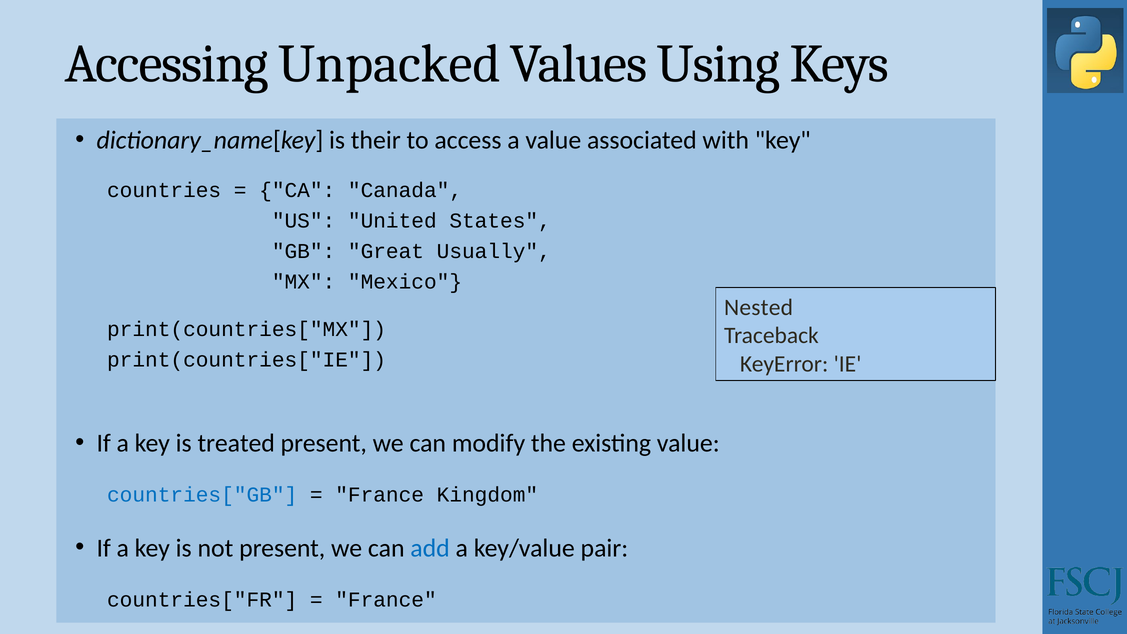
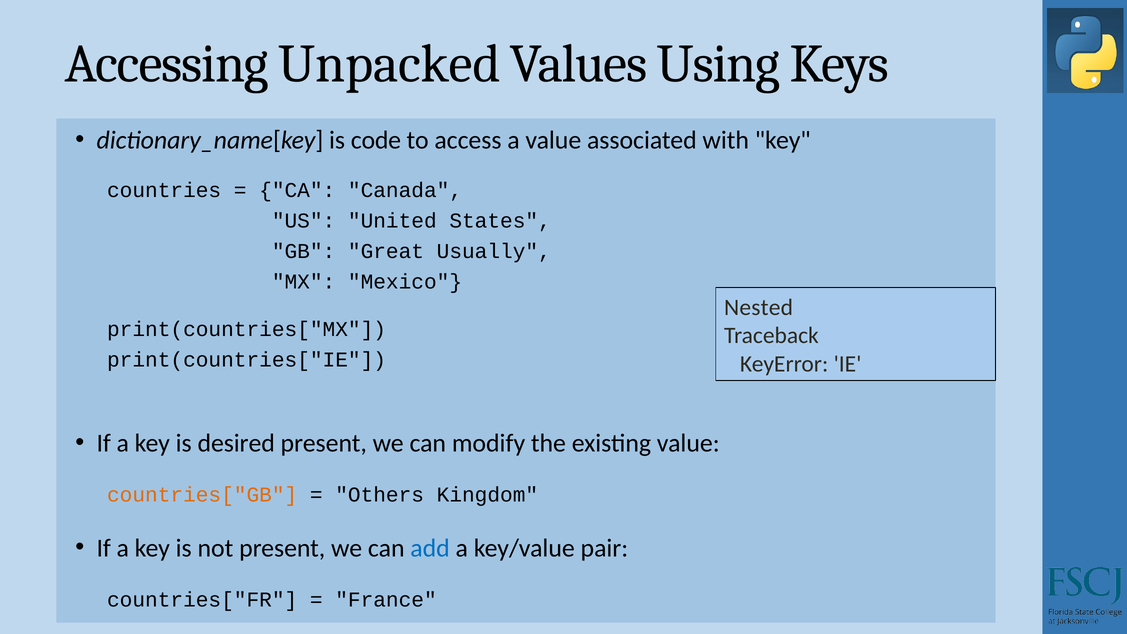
their: their -> code (376, 140)
treated: treated -> desired (236, 443)
countries["GB colour: blue -> orange (202, 495)
France: France -> Others (380, 495)
